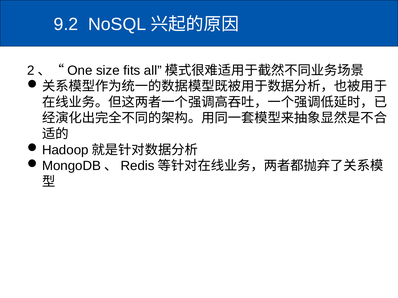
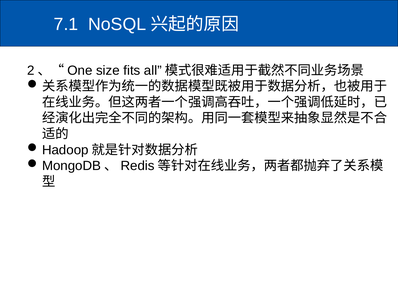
9.2: 9.2 -> 7.1 (66, 24)
